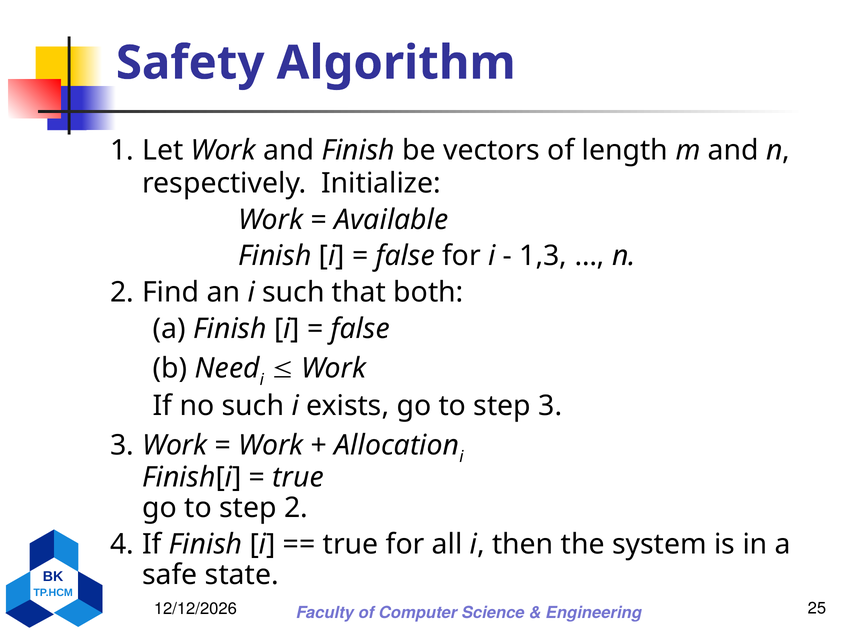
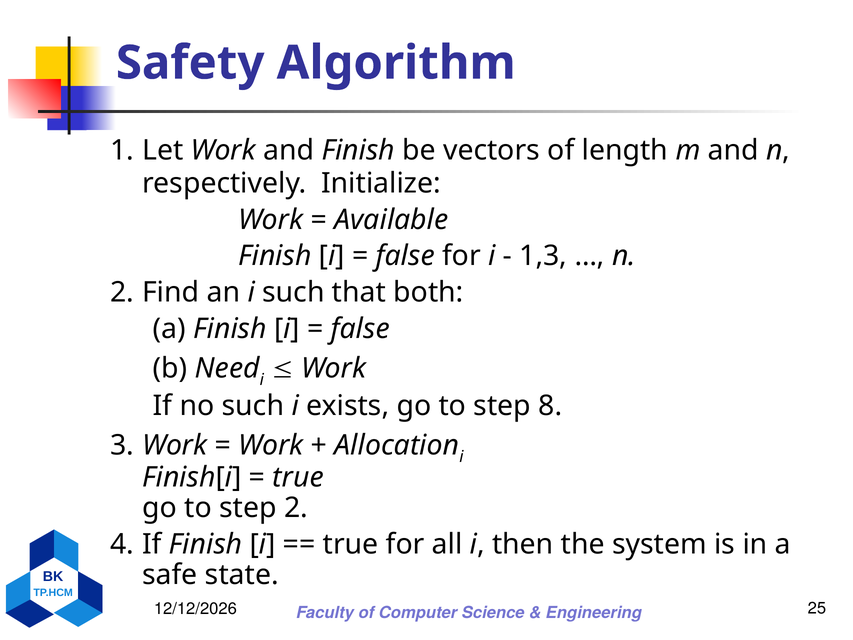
step 3: 3 -> 8 (550, 406)
